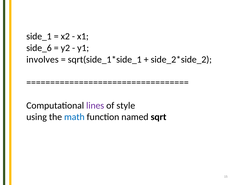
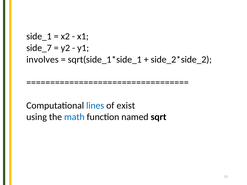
side_6: side_6 -> side_7 (39, 48)
lines colour: purple -> blue (95, 106)
style: style -> exist (126, 106)
